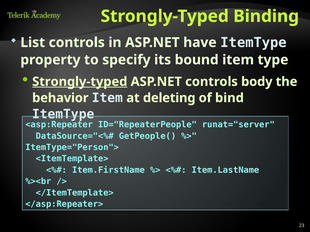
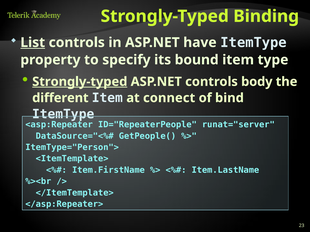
List underline: none -> present (33, 43)
behavior: behavior -> different (60, 98)
deleting: deleting -> connect (169, 98)
